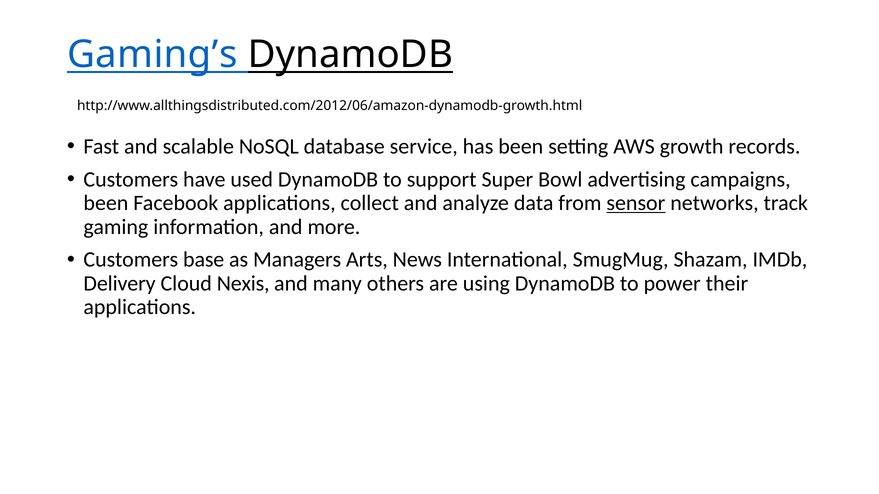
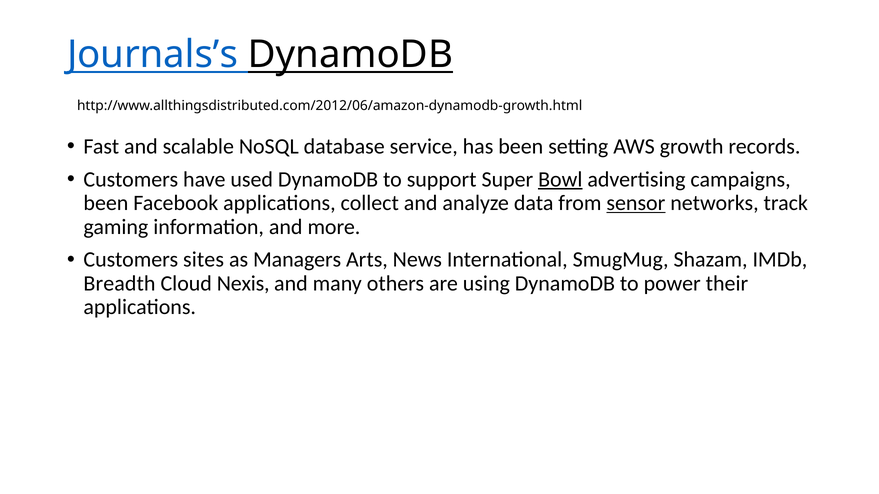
Gaming’s: Gaming’s -> Journals’s (152, 55)
Bowl underline: none -> present (560, 180)
base: base -> sites (204, 260)
Delivery: Delivery -> Breadth (119, 284)
